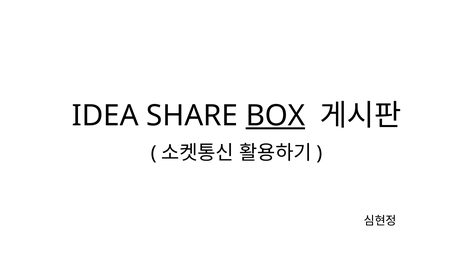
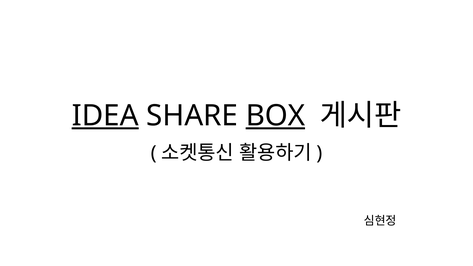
IDEA underline: none -> present (105, 116)
